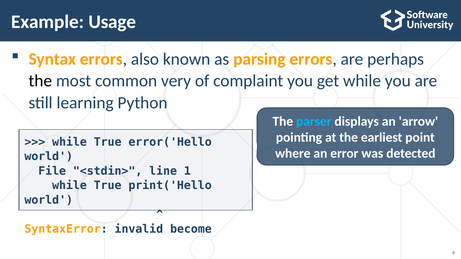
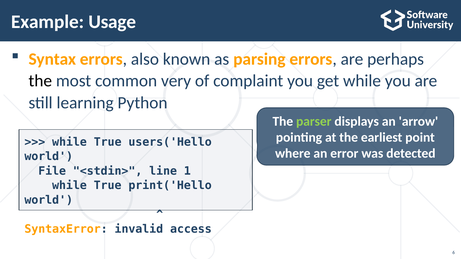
parser colour: light blue -> light green (314, 121)
error('Hello: error('Hello -> users('Hello (170, 142)
become: become -> access (191, 229)
